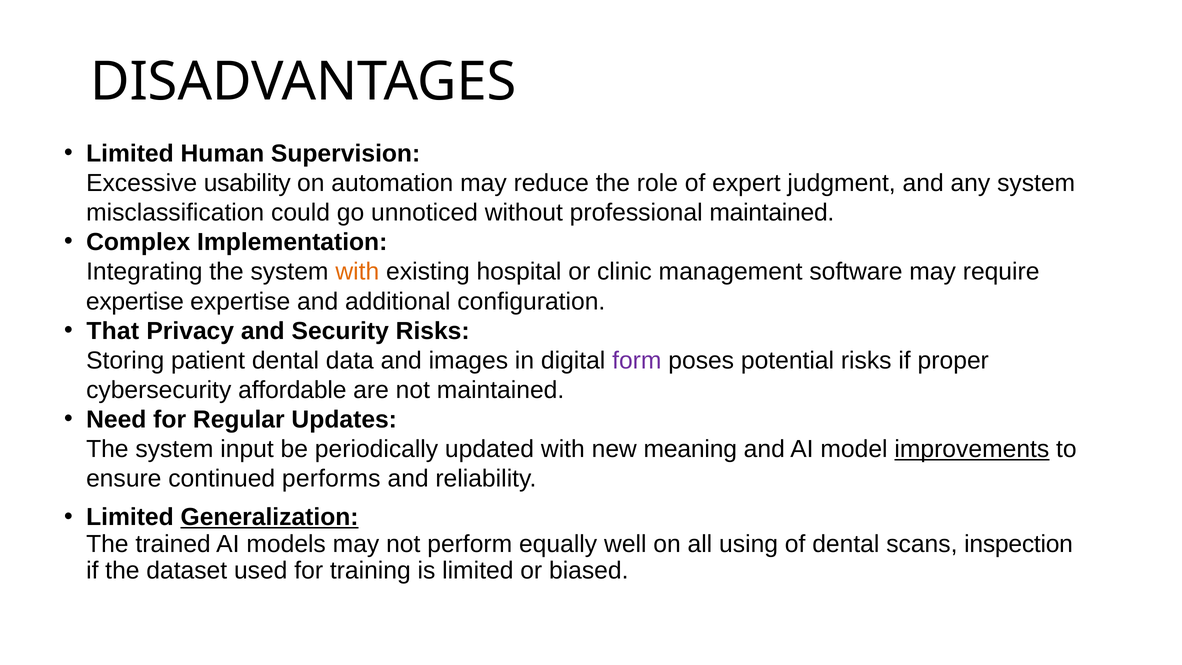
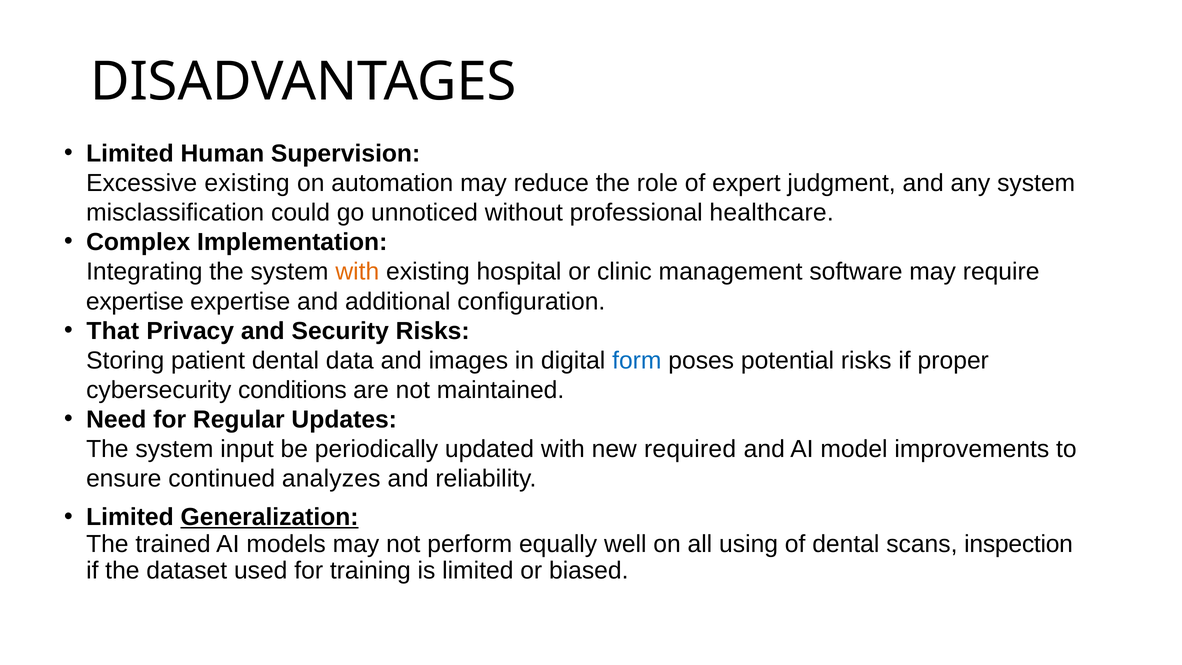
Excessive usability: usability -> existing (247, 183)
professional maintained: maintained -> healthcare (772, 213)
form colour: purple -> blue (637, 360)
affordable: affordable -> conditions (292, 390)
meaning: meaning -> required (690, 449)
improvements underline: present -> none (972, 449)
performs: performs -> analyzes (331, 479)
